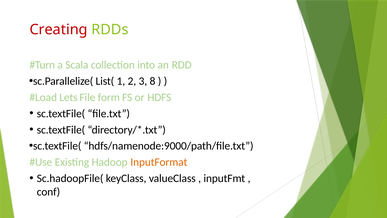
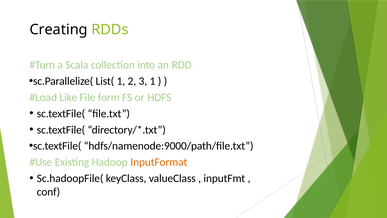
Creating colour: red -> black (59, 30)
3 8: 8 -> 1 (152, 81)
Lets: Lets -> Like (68, 97)
